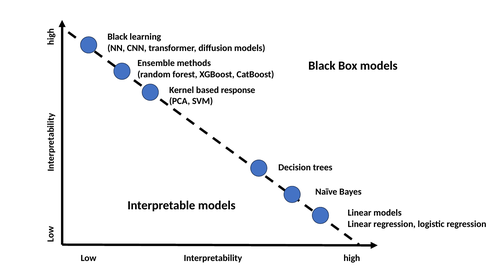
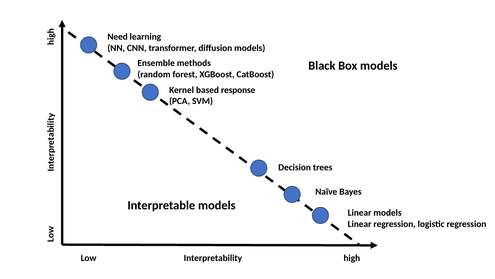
Black: Black -> Need (118, 37)
